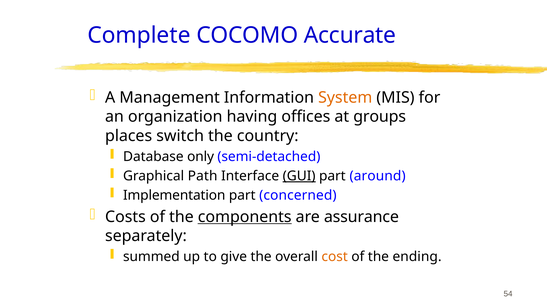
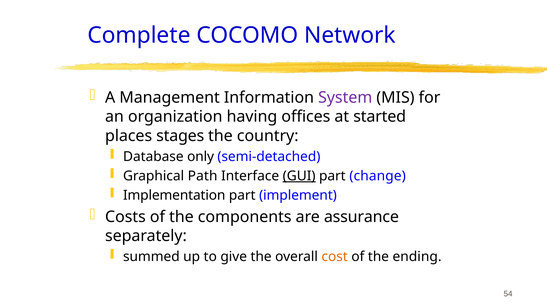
Accurate: Accurate -> Network (350, 35)
System colour: orange -> purple (345, 97)
groups: groups -> started (380, 117)
switch: switch -> stages (180, 136)
around: around -> change (378, 176)
concerned: concerned -> implement (298, 195)
components underline: present -> none (245, 217)
